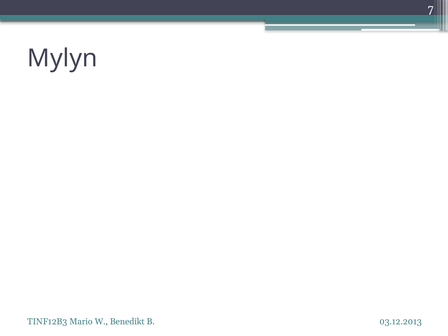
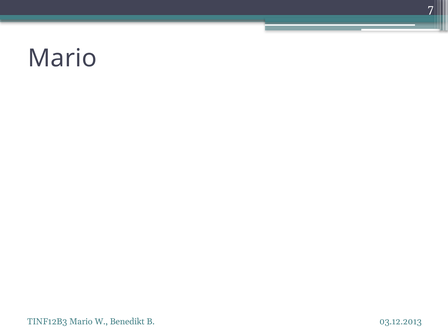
Mylyn: Mylyn -> Mario (62, 58)
